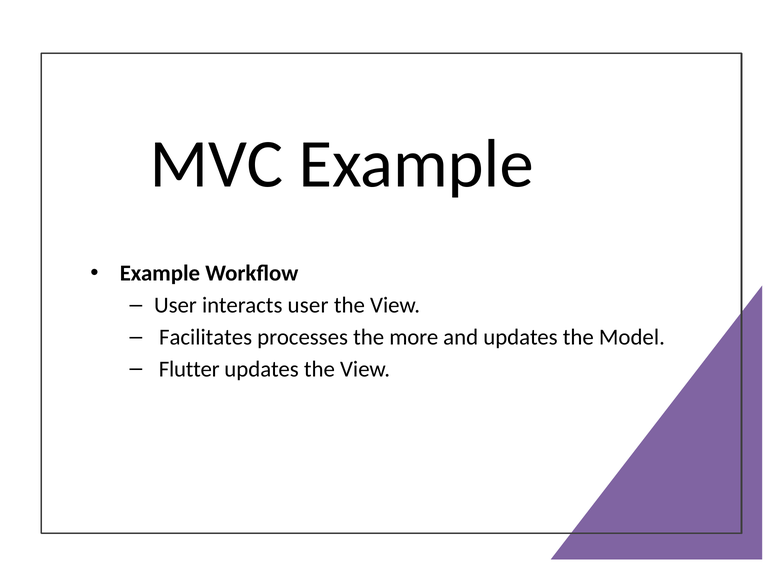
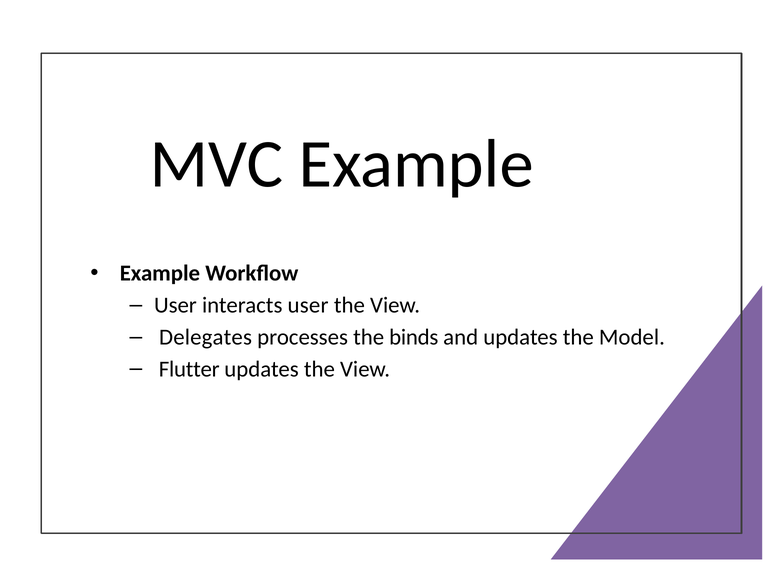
Facilitates: Facilitates -> Delegates (206, 337)
more: more -> binds (414, 337)
